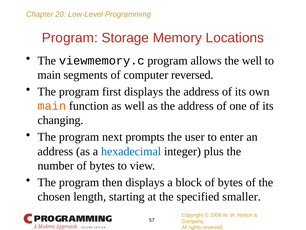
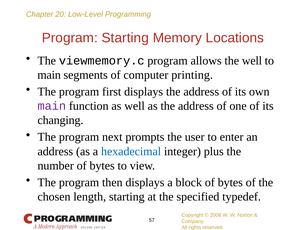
Program Storage: Storage -> Starting (125, 38)
reversed: reversed -> printing (192, 75)
main colour: orange -> purple (52, 106)
smaller: smaller -> typedef (242, 196)
